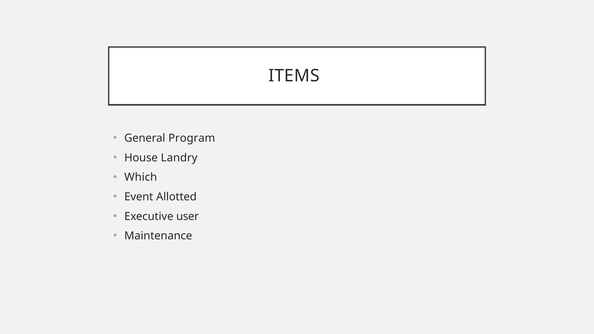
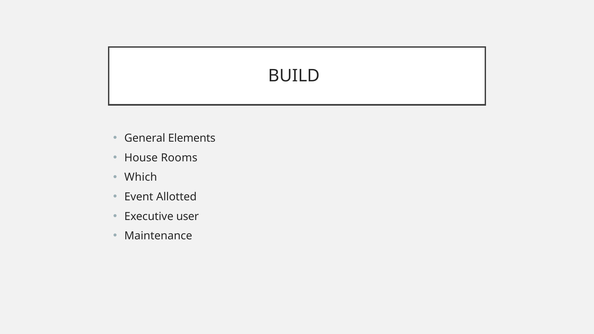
ITEMS: ITEMS -> BUILD (294, 76)
Program: Program -> Elements (192, 138)
Landry: Landry -> Rooms (179, 158)
